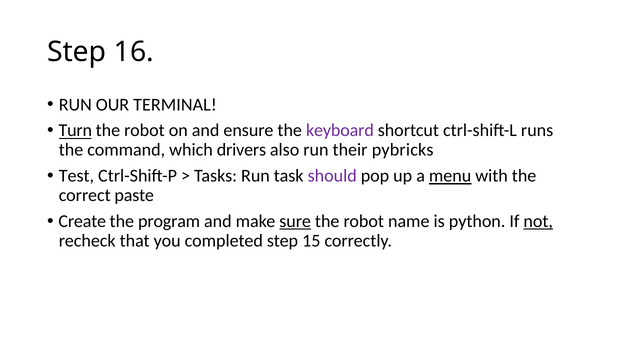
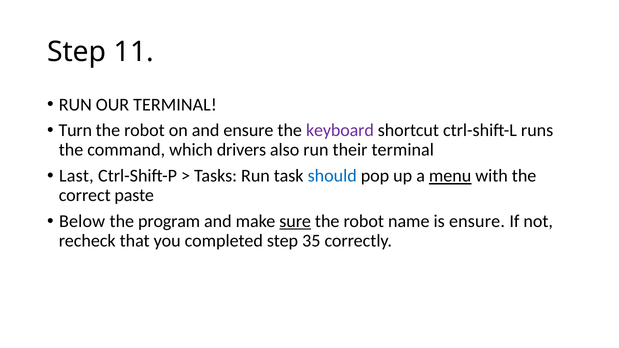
16: 16 -> 11 (134, 52)
Turn underline: present -> none (75, 131)
their pybricks: pybricks -> terminal (403, 150)
Test: Test -> Last (76, 176)
should colour: purple -> blue (332, 176)
Create: Create -> Below (82, 222)
is python: python -> ensure (477, 222)
not underline: present -> none (538, 222)
15: 15 -> 35 (311, 241)
